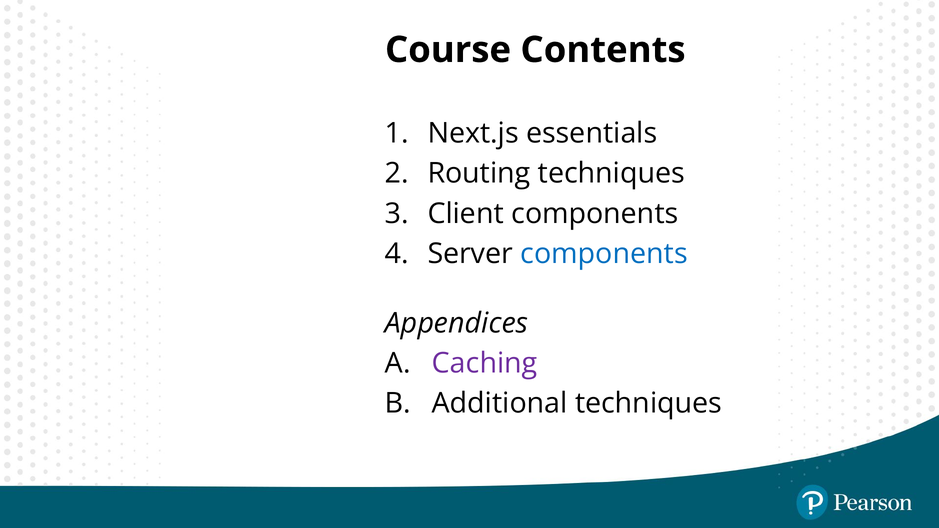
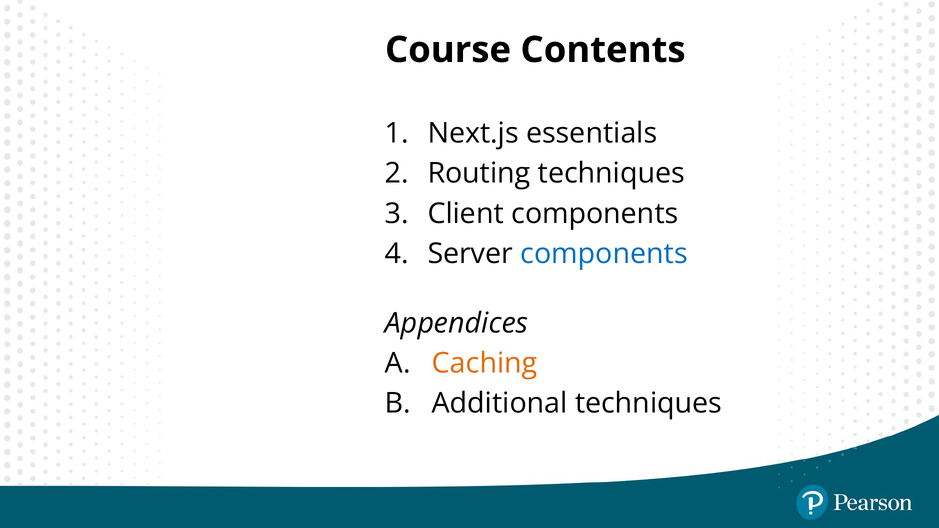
Caching colour: purple -> orange (485, 363)
